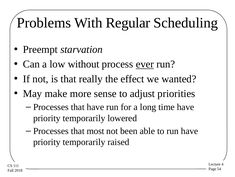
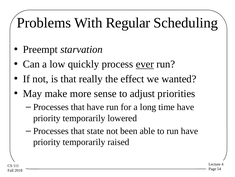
without: without -> quickly (84, 64)
most: most -> state (95, 130)
